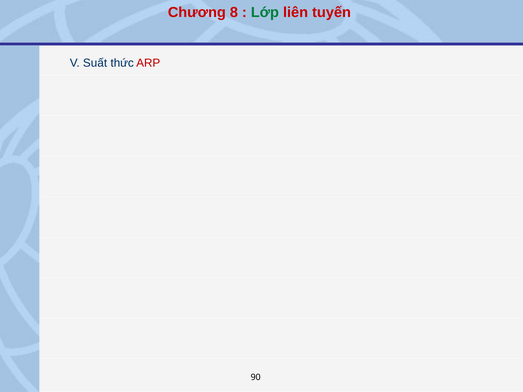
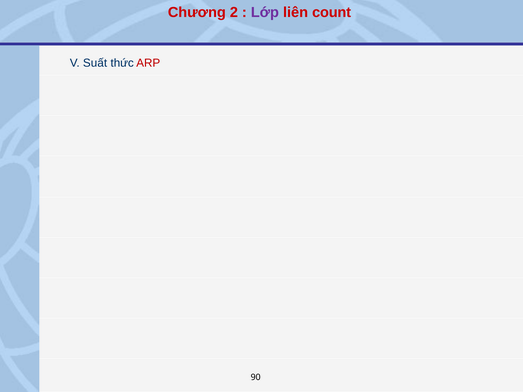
8: 8 -> 2 (234, 12)
Lớp colour: green -> purple (265, 12)
tuyến: tuyến -> count (332, 12)
